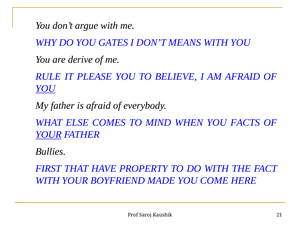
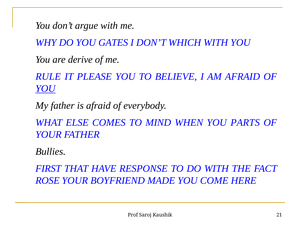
MEANS: MEANS -> WHICH (185, 43)
FACTS: FACTS -> PARTS (245, 123)
YOUR underline: present -> none (49, 135)
PROPERTY: PROPERTY -> RESPONSE (143, 169)
WITH: WITH -> ROSE (48, 181)
